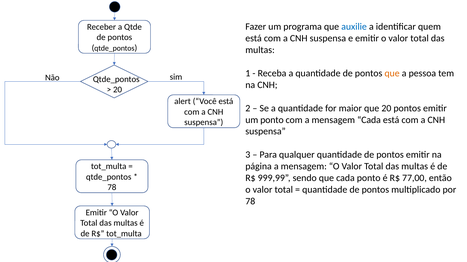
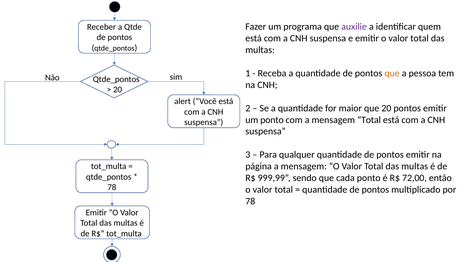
auxilie colour: blue -> purple (354, 27)
mensagem Cada: Cada -> Total (369, 120)
77,00: 77,00 -> 72,00 (414, 179)
